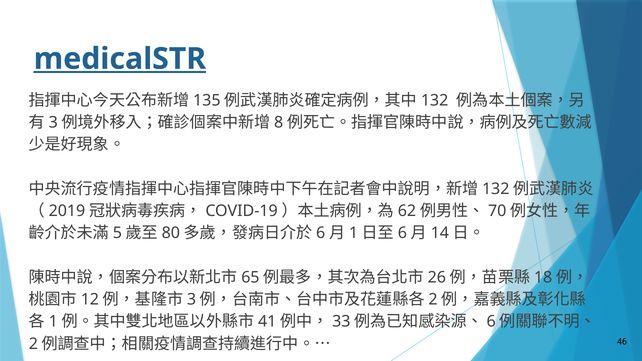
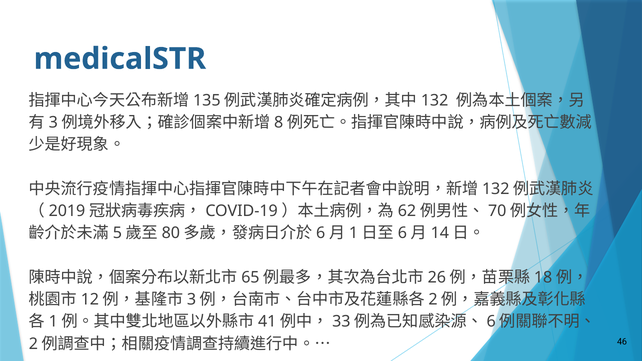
medicalSTR underline: present -> none (120, 59)
